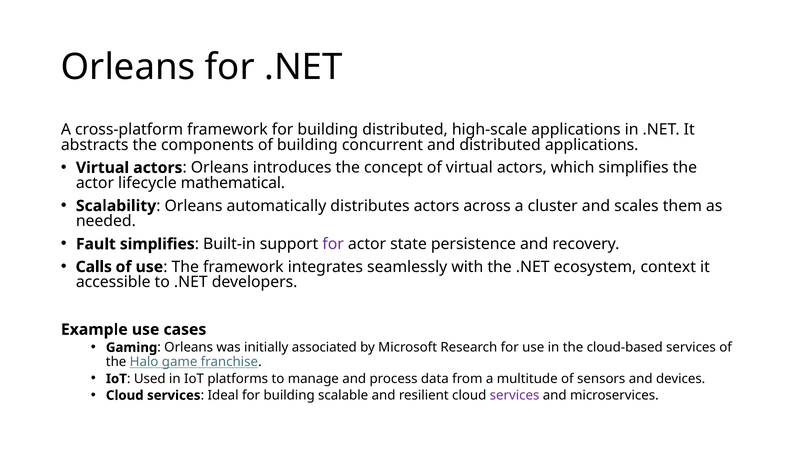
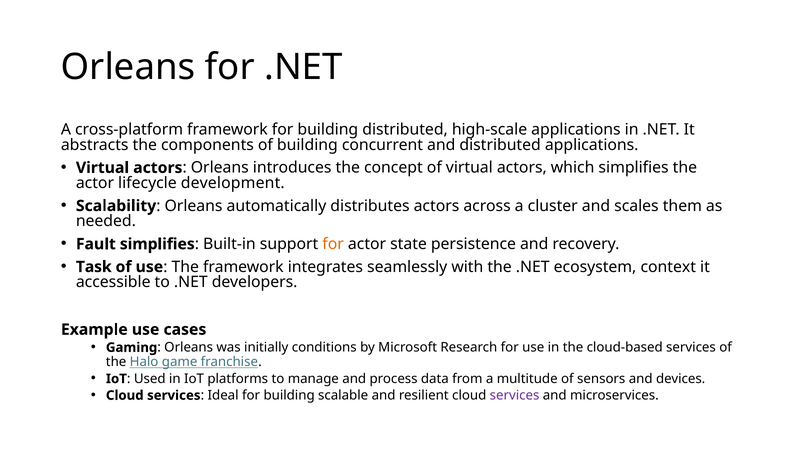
mathematical: mathematical -> development (233, 183)
for colour: purple -> orange (333, 244)
Calls: Calls -> Task (94, 267)
associated: associated -> conditions (324, 348)
